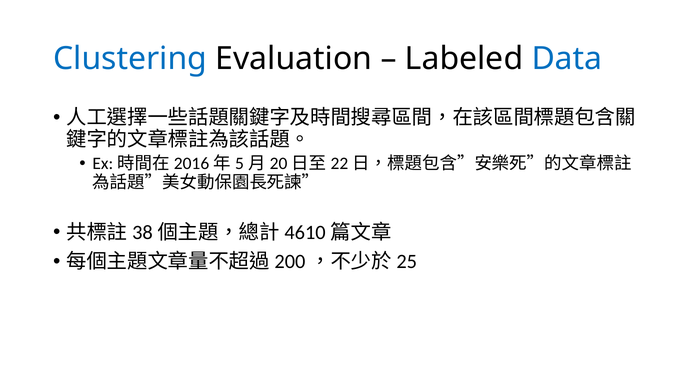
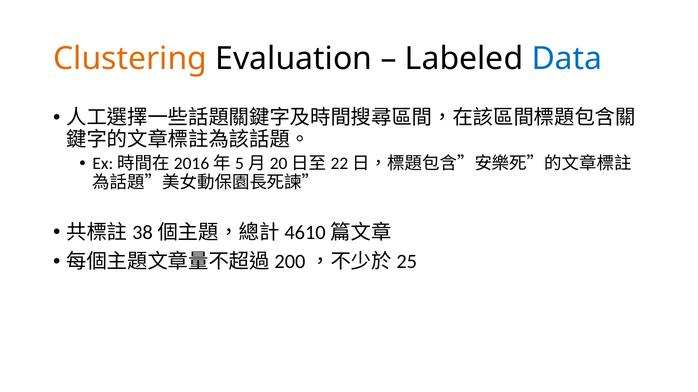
Clustering colour: blue -> orange (130, 59)
